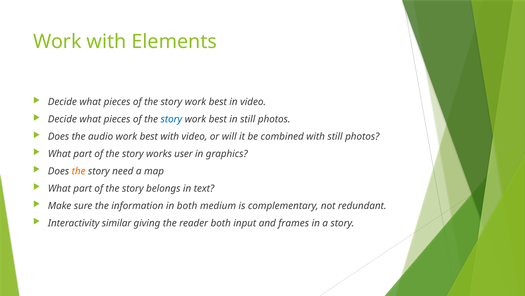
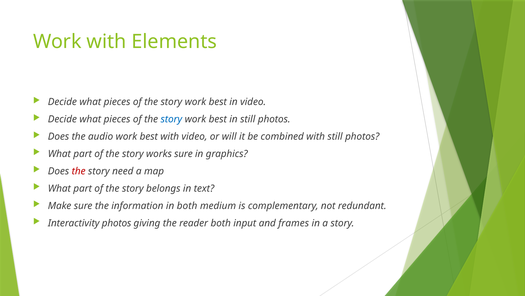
works user: user -> sure (183, 153)
the colour: orange -> red (79, 171)
Interactivity similar: similar -> photos (117, 223)
